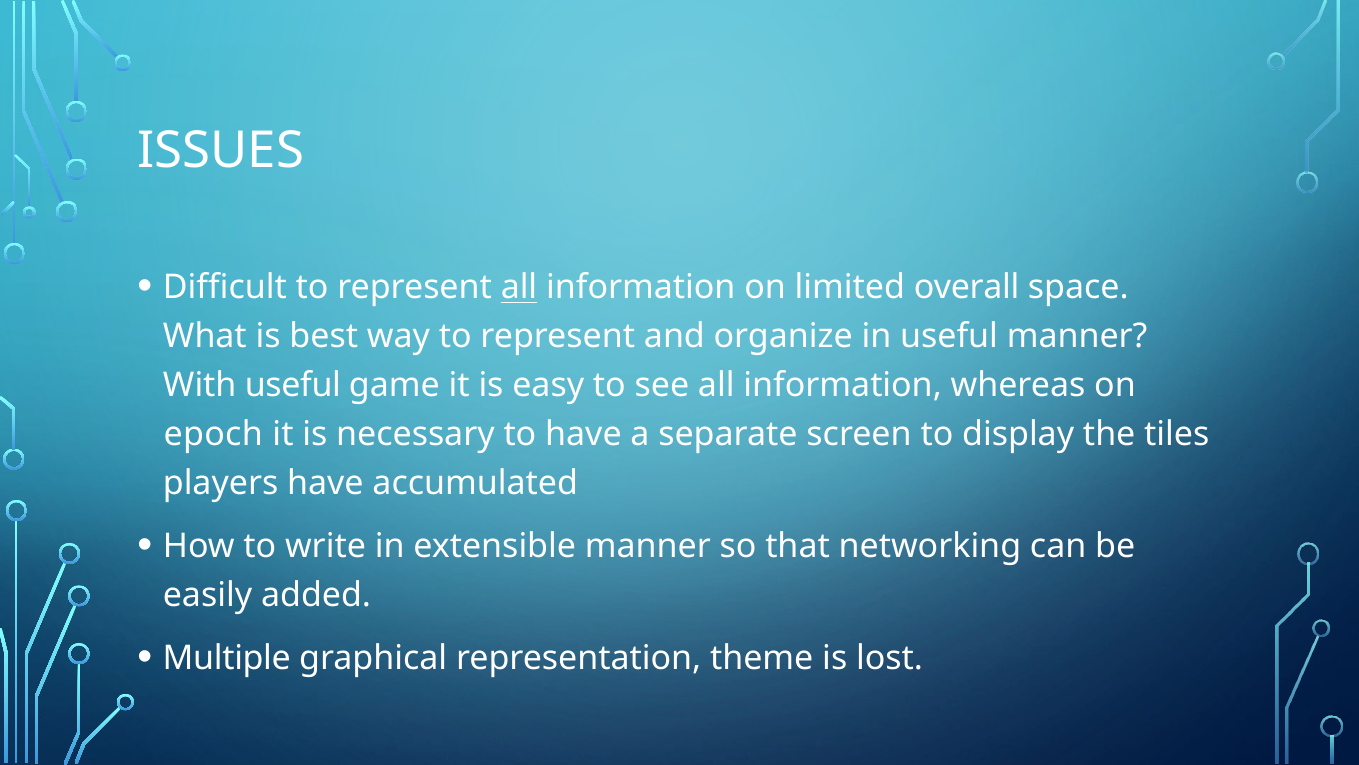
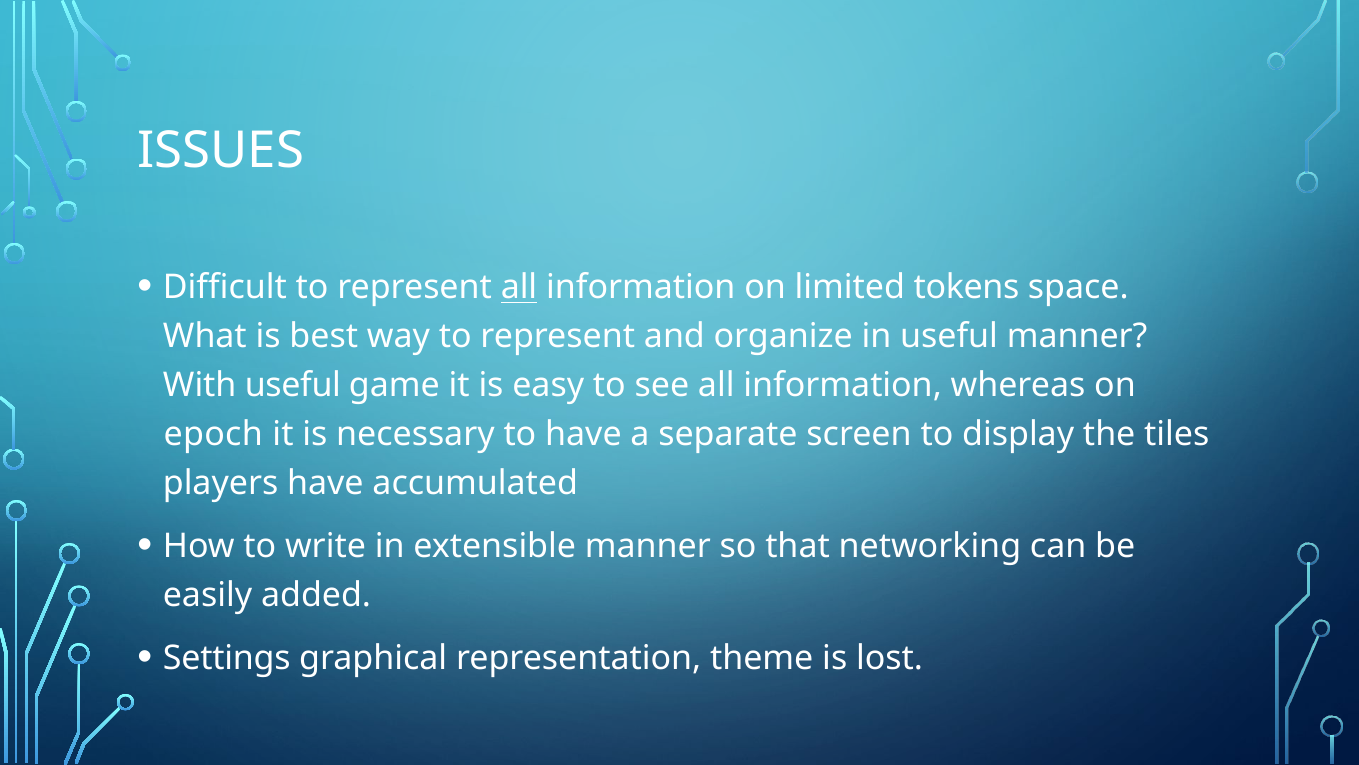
overall: overall -> tokens (967, 287)
Multiple: Multiple -> Settings (227, 658)
